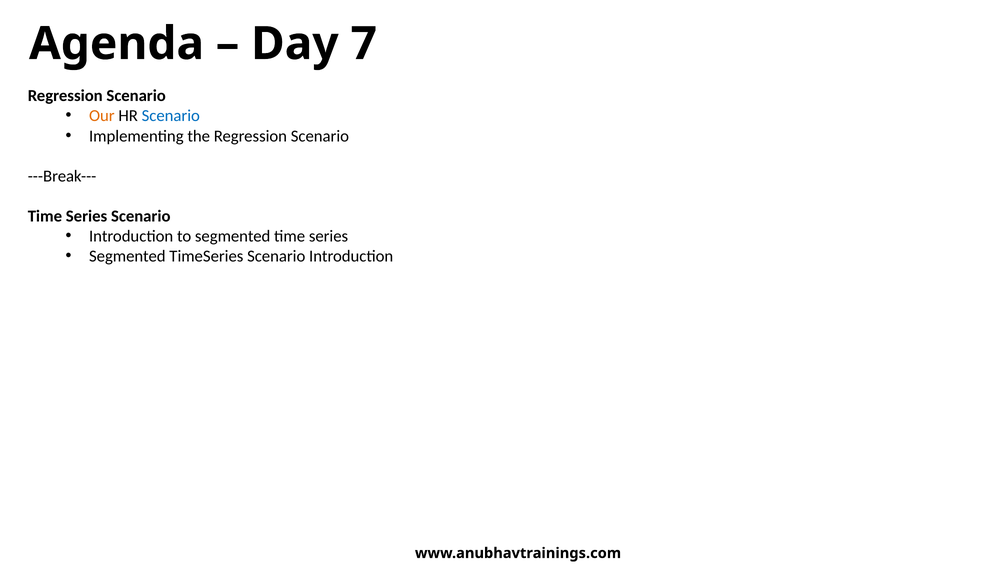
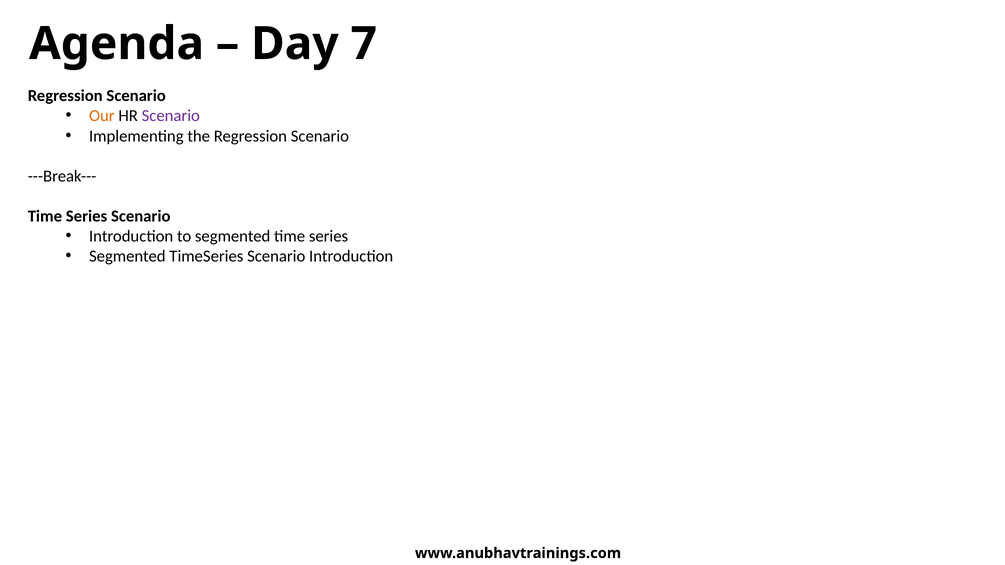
Scenario colour: blue -> purple (171, 116)
